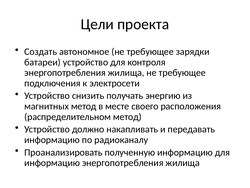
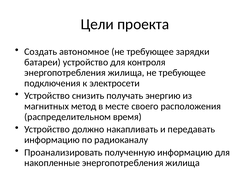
распределительном метод: метод -> время (127, 117)
информацию: информацию -> накопленные (52, 163)
